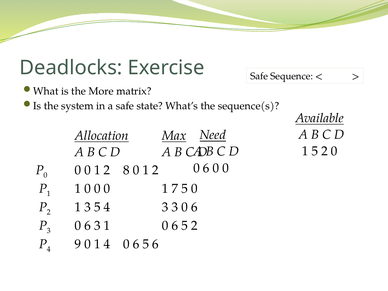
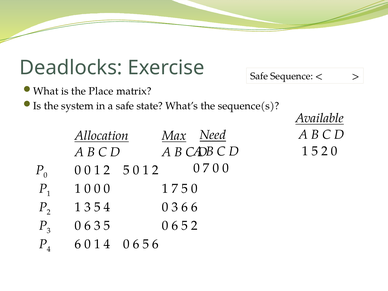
More: More -> Place (101, 91)
6: 6 -> 7 (206, 168)
2 8: 8 -> 5 (126, 170)
5 4 3: 3 -> 0 (165, 207)
0: 0 -> 6 (185, 207)
6 3 1: 1 -> 5 (107, 226)
4 9: 9 -> 6 (78, 244)
